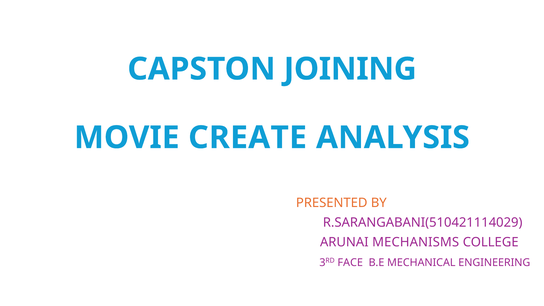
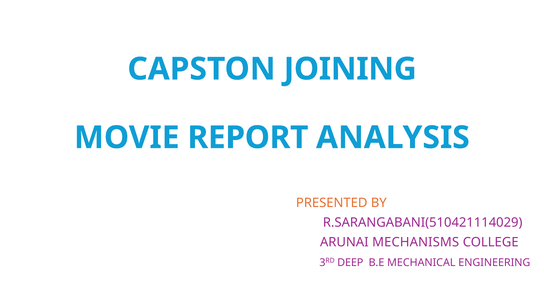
CREATE: CREATE -> REPORT (248, 138)
FACE: FACE -> DEEP (350, 263)
